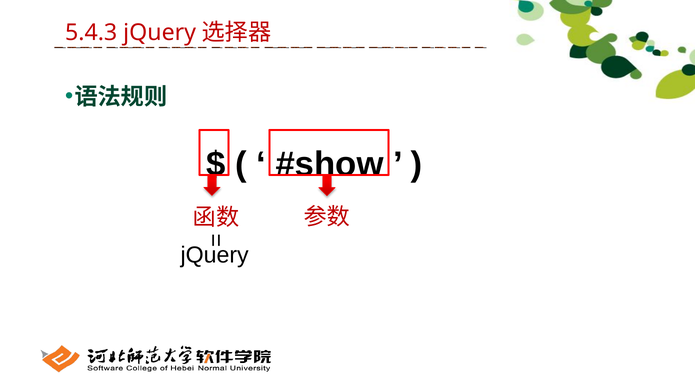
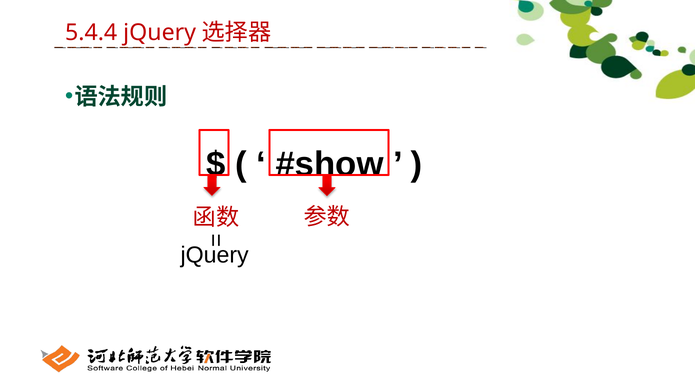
5.4.3: 5.4.3 -> 5.4.4 (91, 32)
